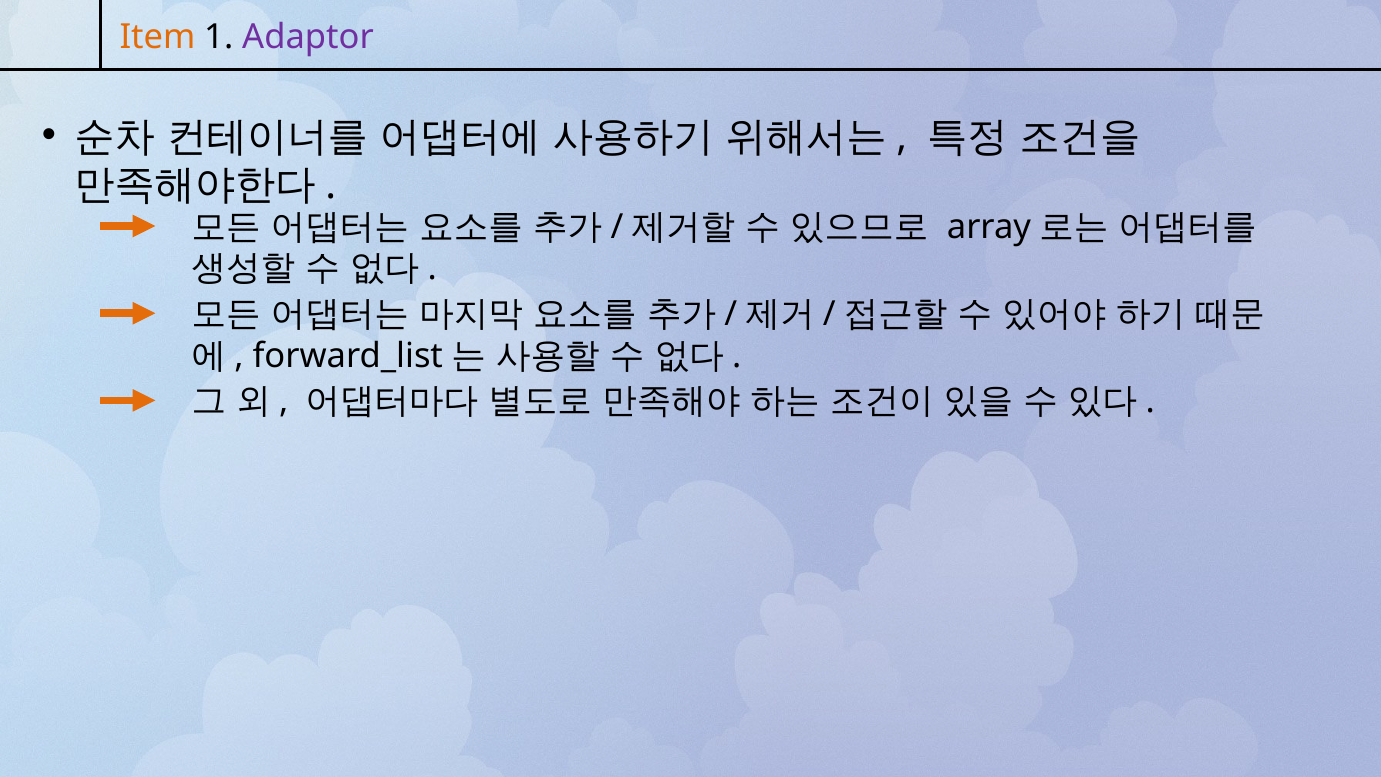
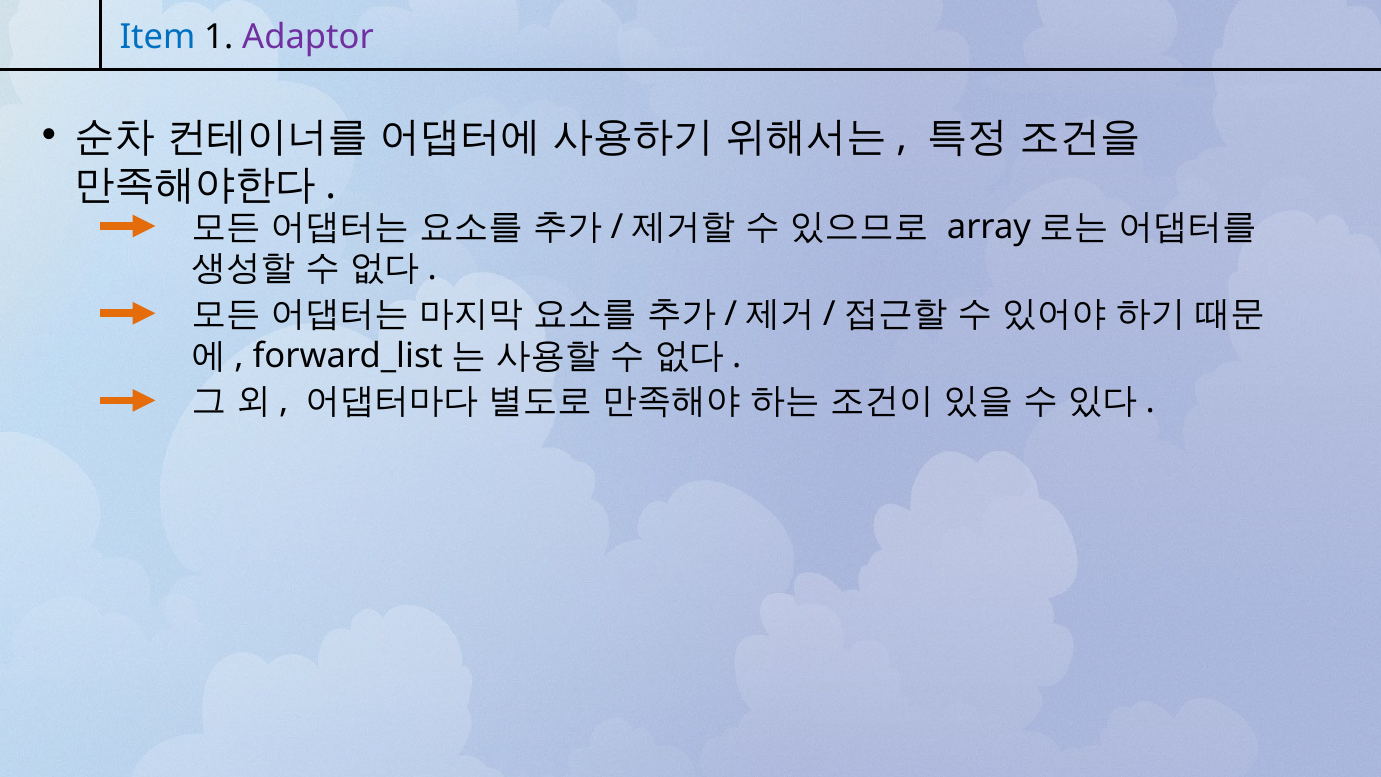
Item colour: orange -> blue (157, 37)
